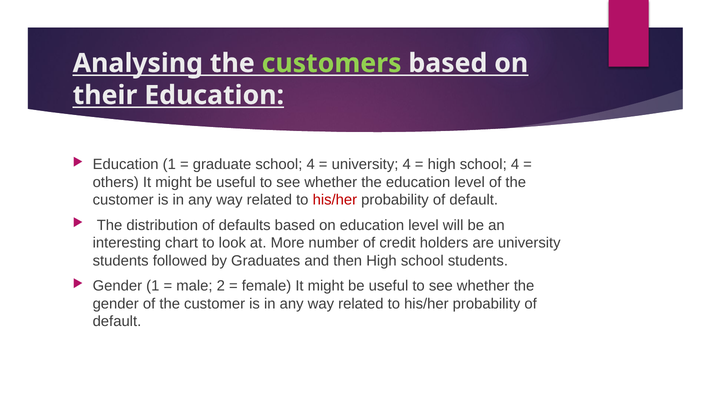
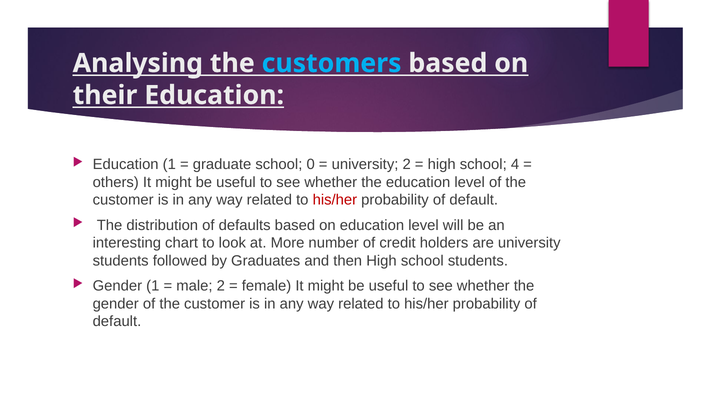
customers colour: light green -> light blue (332, 63)
graduate school 4: 4 -> 0 (311, 164)
university 4: 4 -> 2 (407, 164)
